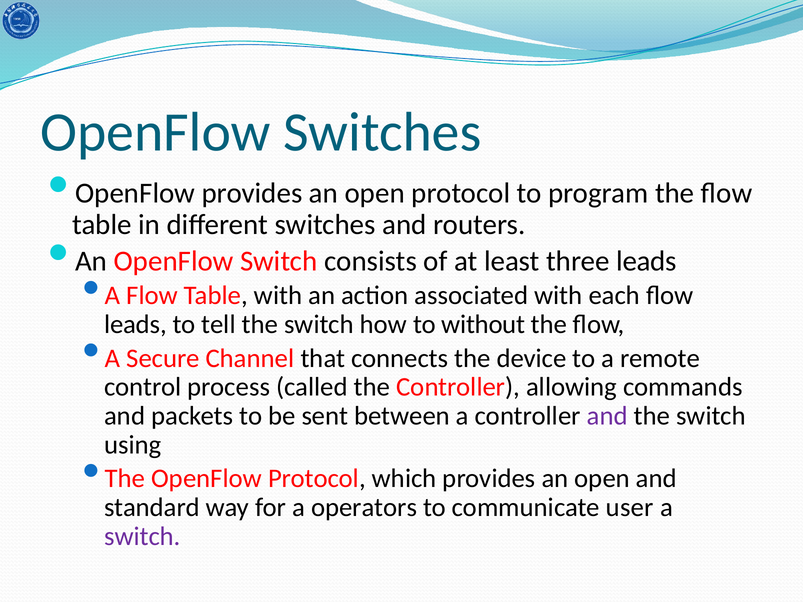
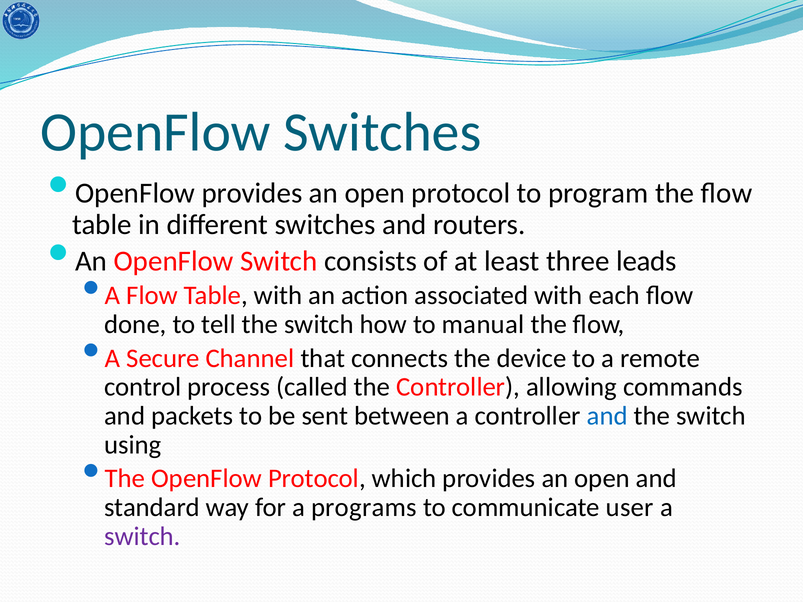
leads: leads -> done (135, 325)
without: without -> manual (483, 325)
and colour: purple -> blue (607, 416)
operators: operators -> programs (364, 508)
